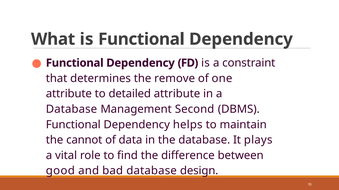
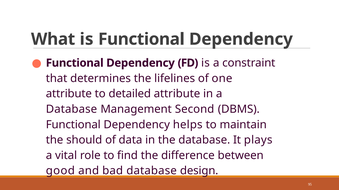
remove: remove -> lifelines (175, 79)
cannot: cannot -> should (84, 140)
